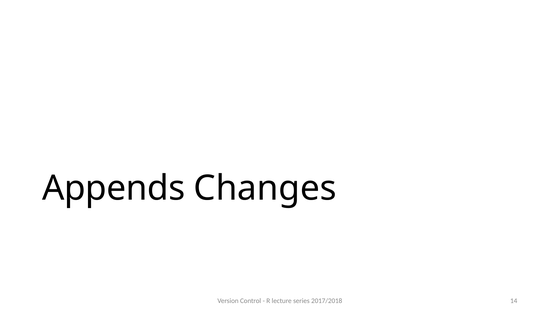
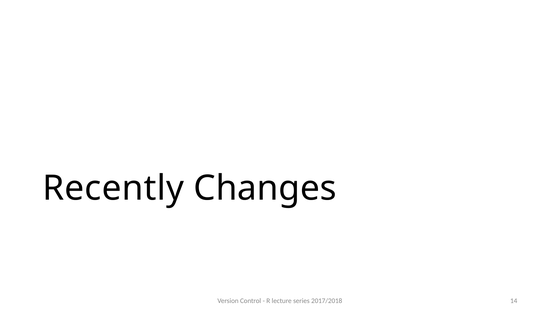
Appends: Appends -> Recently (113, 188)
